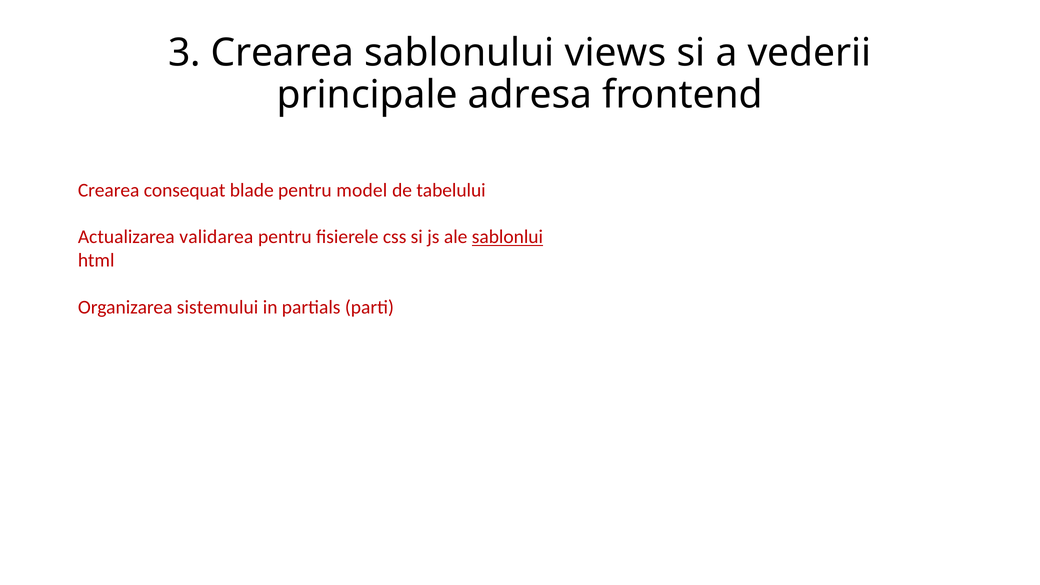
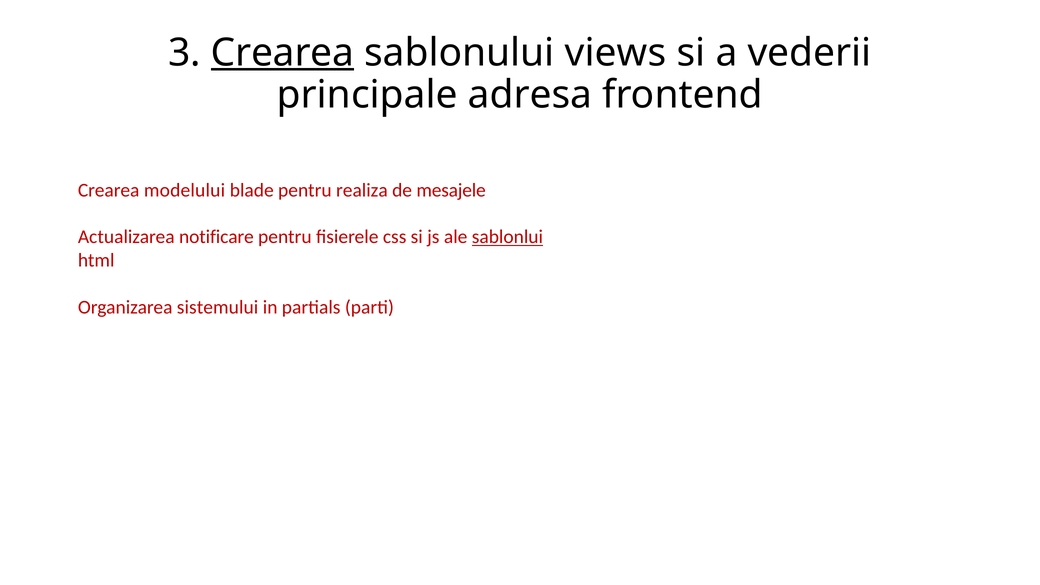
Crearea underline: none -> present (283, 53)
consequat: consequat -> modelului (185, 190)
model: model -> realiza (362, 190)
tabelului: tabelului -> mesajele (451, 190)
validarea: validarea -> notificare (216, 237)
